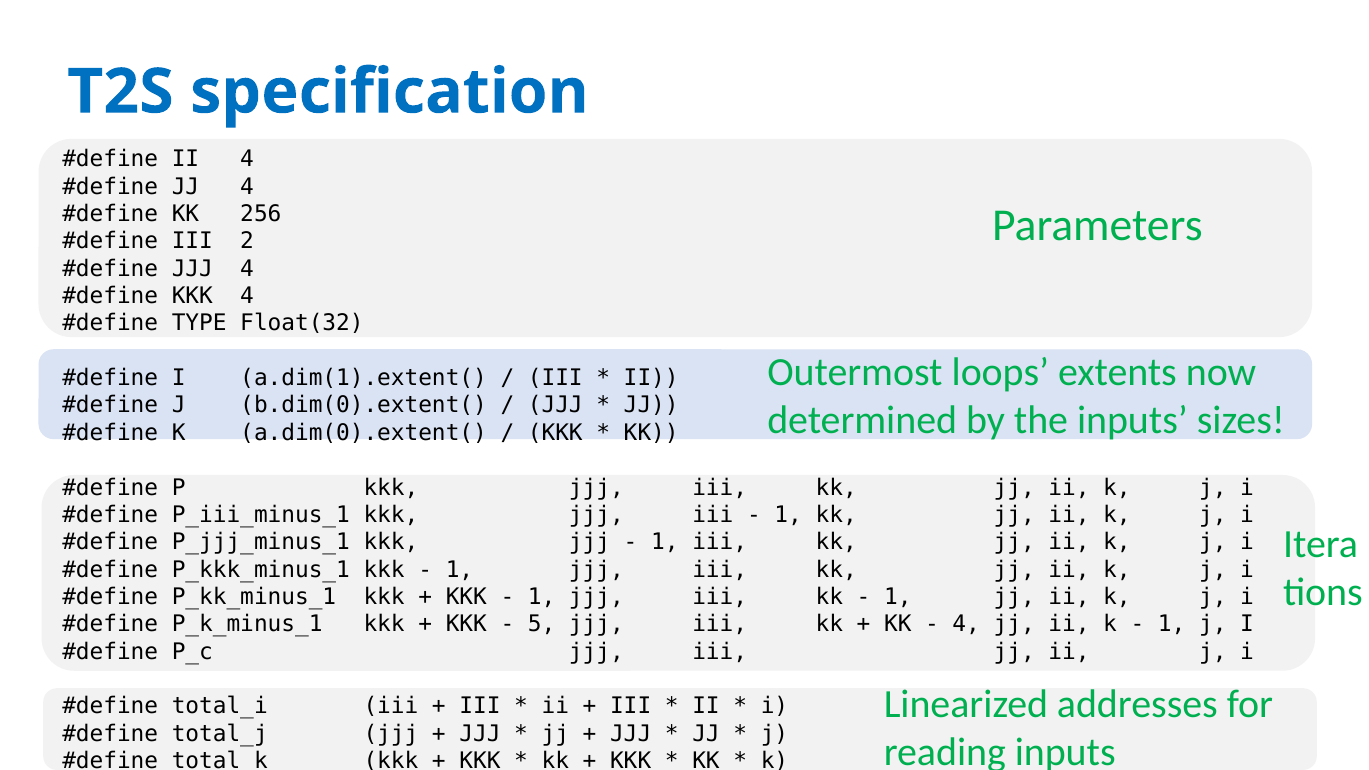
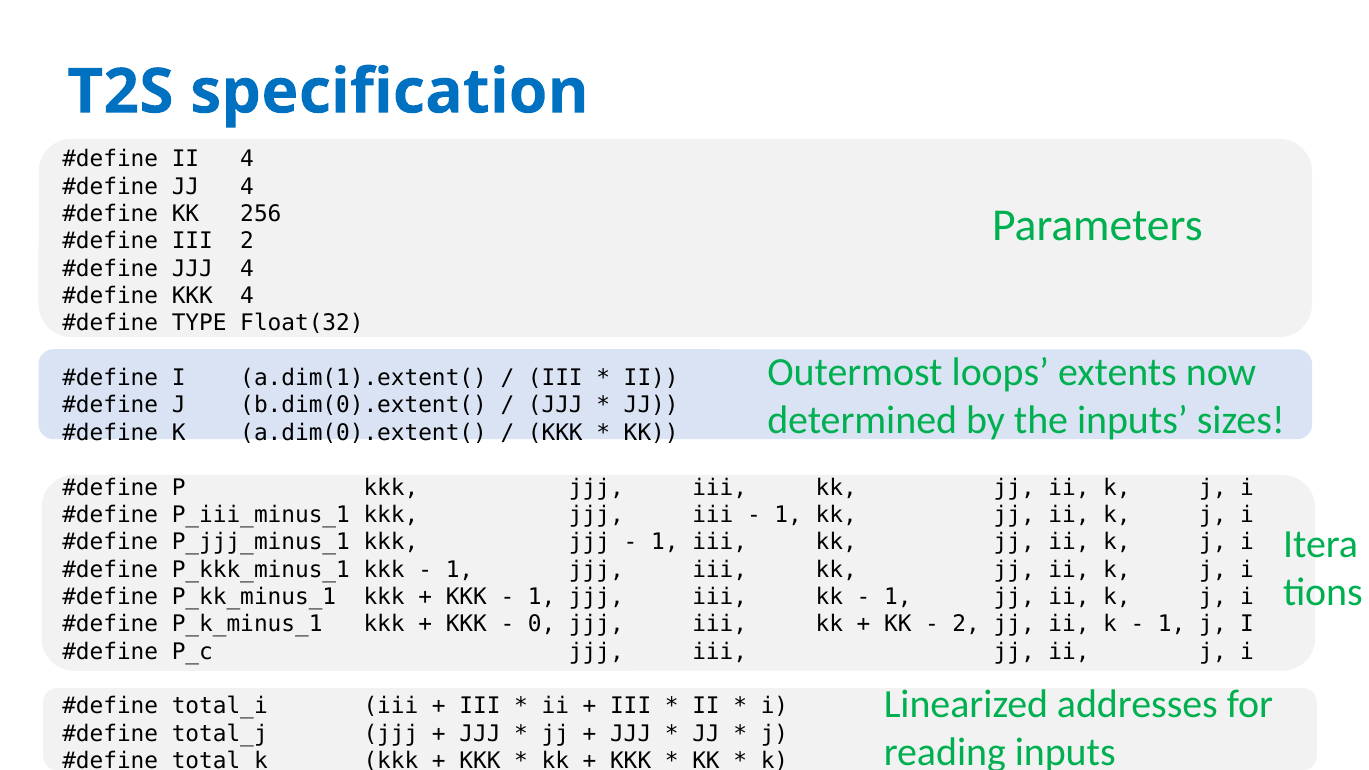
5: 5 -> 0 (542, 624)
4: 4 -> 2 (966, 624)
